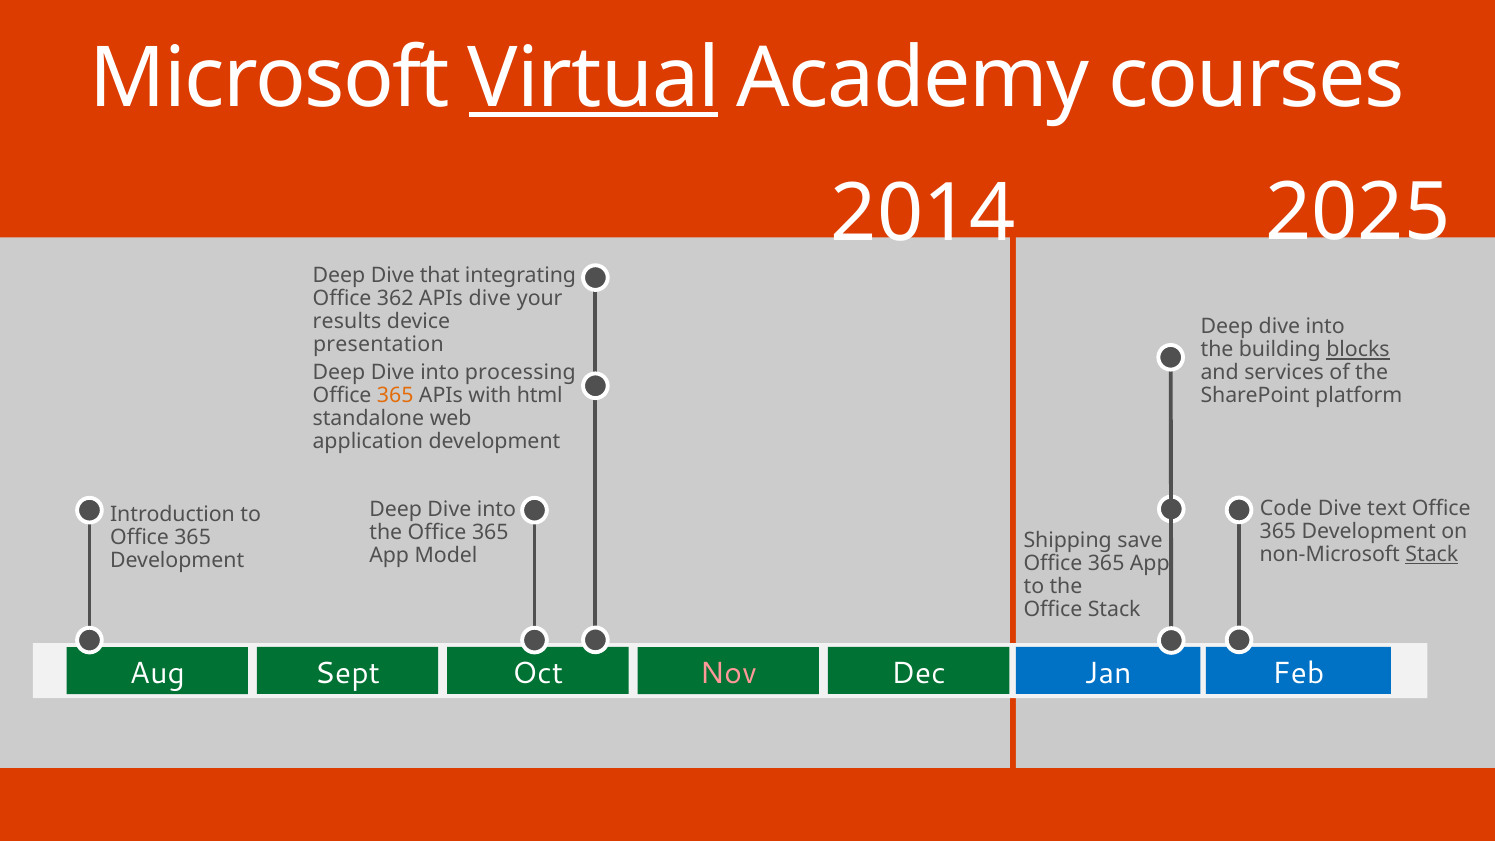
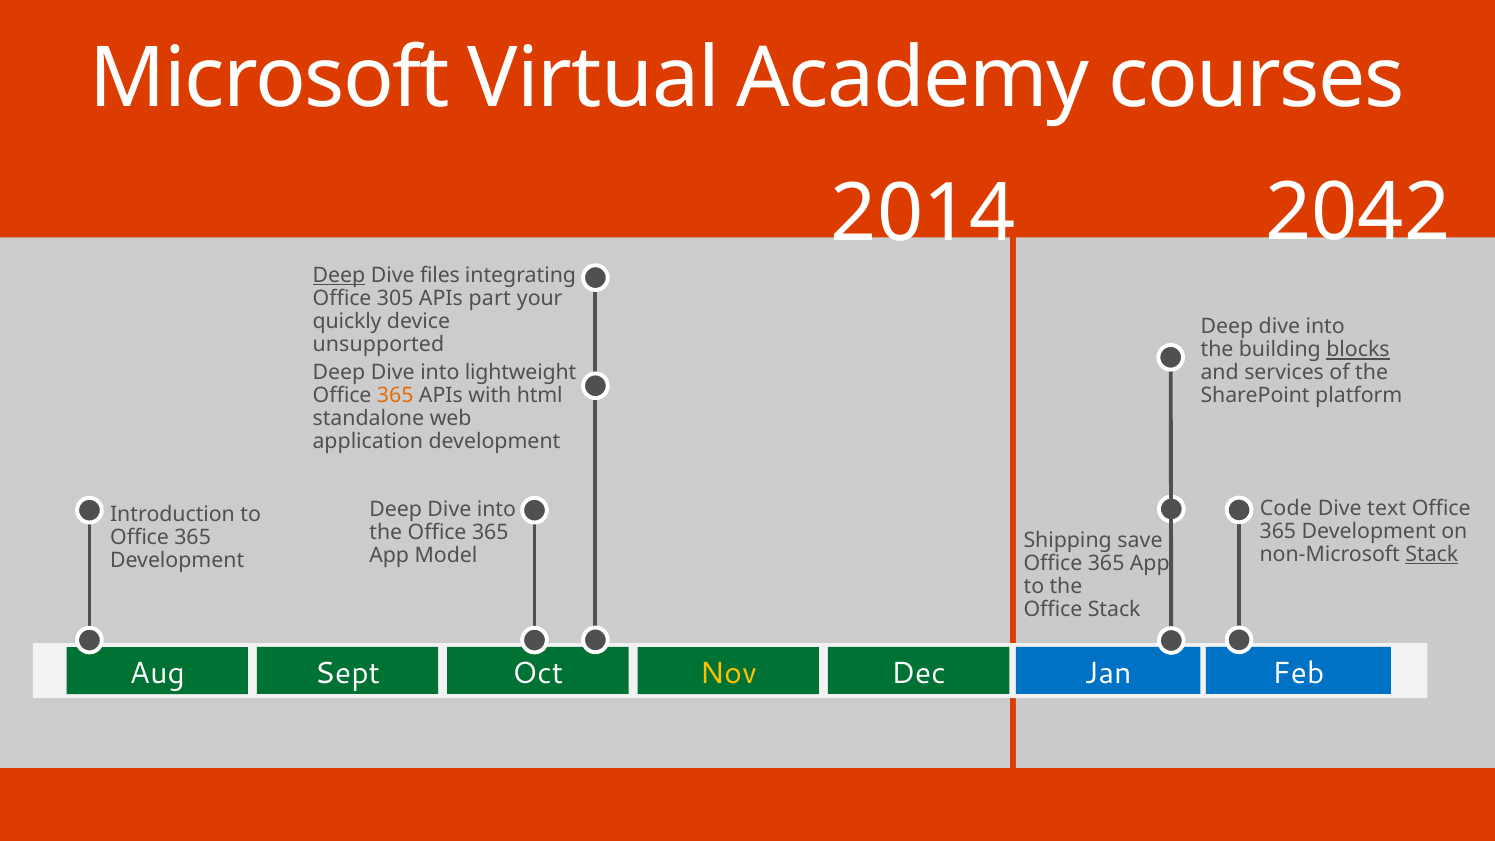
Virtual underline: present -> none (594, 79)
2025: 2025 -> 2042 (1358, 213)
Deep underline: none -> present (339, 276)
that: that -> files (440, 276)
362: 362 -> 305 (395, 299)
APIs dive: dive -> part (490, 299)
results: results -> quickly (347, 322)
presentation: presentation -> unsupported (378, 345)
processing: processing -> lightweight (521, 373)
Nov colour: pink -> yellow (728, 674)
